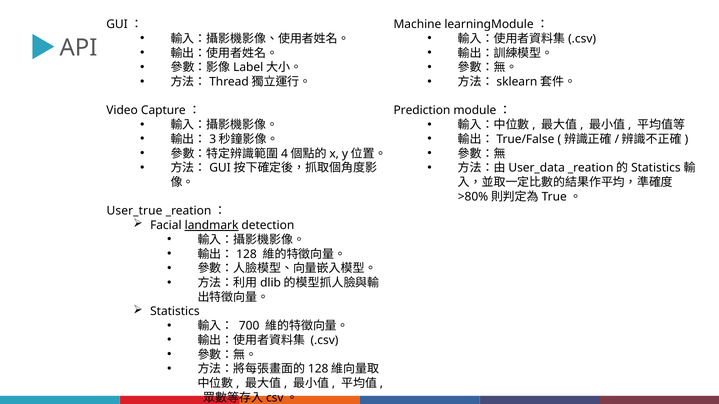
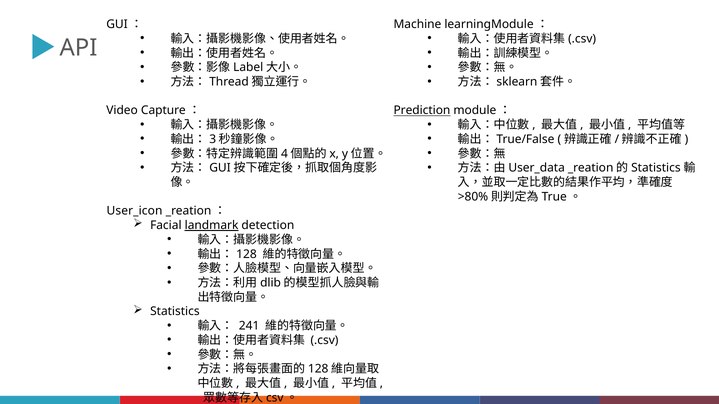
Prediction underline: none -> present (422, 111)
User_true: User_true -> User_icon (135, 211)
700: 700 -> 241 (249, 326)
